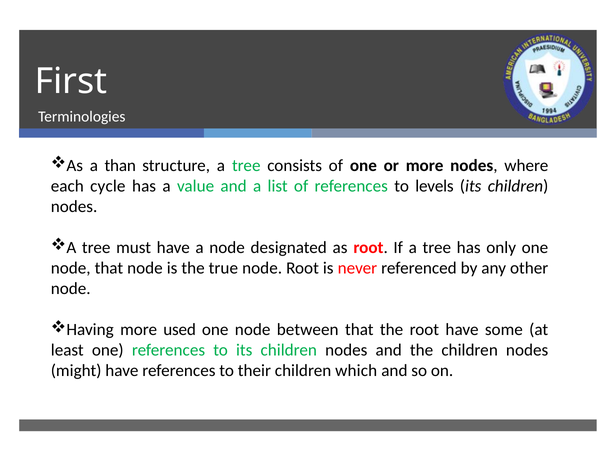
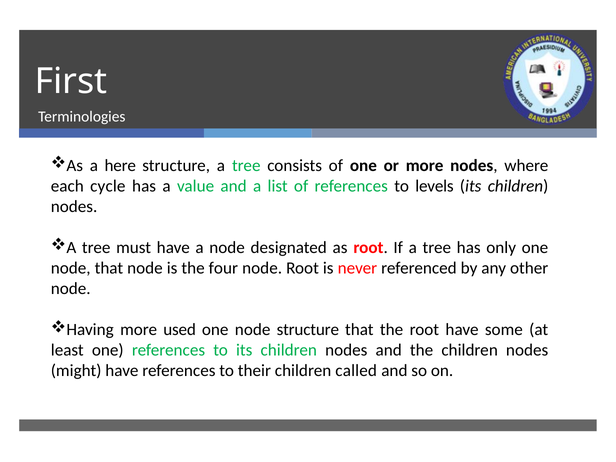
than: than -> here (120, 165)
true: true -> four (223, 268)
node between: between -> structure (308, 330)
which: which -> called (356, 371)
